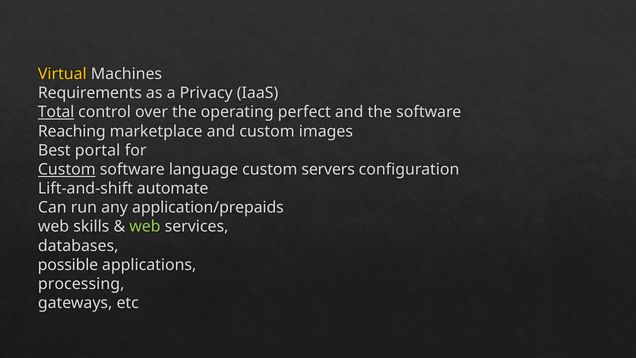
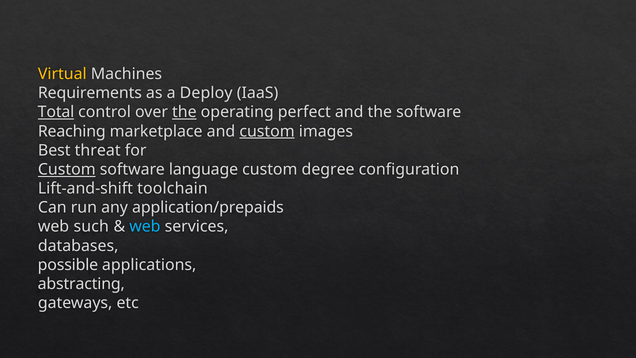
Privacy: Privacy -> Deploy (206, 93)
the underline: none -> present (184, 112)
custom underline: none -> present (267, 131)
portal: portal -> threat (98, 150)
servers: servers -> degree (328, 169)
automate: automate -> toolchain (172, 188)
skills: skills -> such (91, 227)
web colour: light green -> light blue (145, 227)
processing: processing -> abstracting (81, 284)
